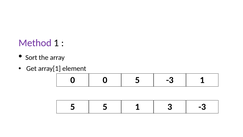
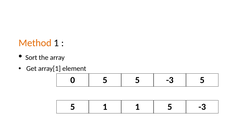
Method colour: purple -> orange (35, 43)
0 0: 0 -> 5 (105, 80)
-3 1: 1 -> 5 (202, 80)
5 5: 5 -> 1 (105, 107)
1 3: 3 -> 5 (170, 107)
